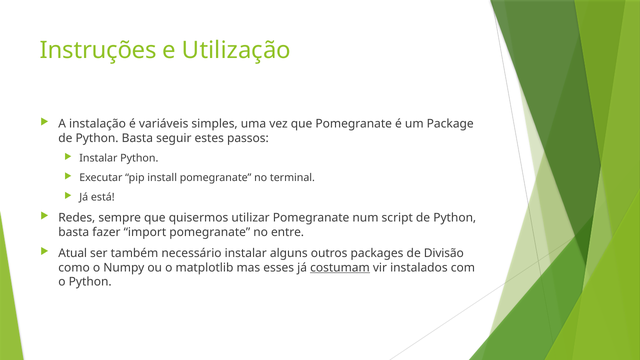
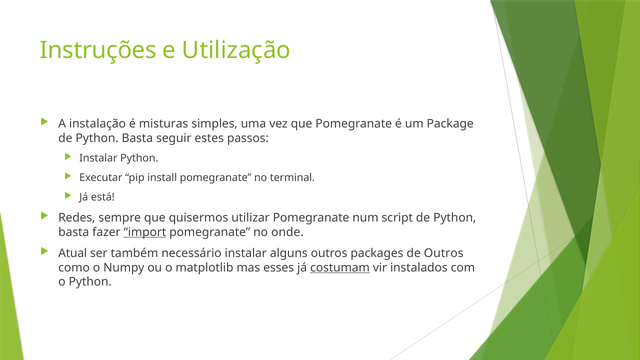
variáveis: variáveis -> misturas (164, 124)
import underline: none -> present (145, 232)
entre: entre -> onde (287, 232)
de Divisão: Divisão -> Outros (444, 253)
